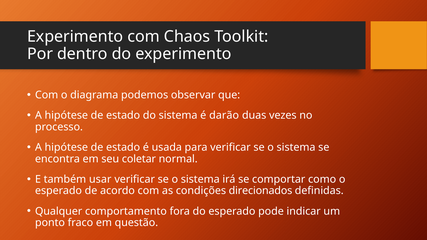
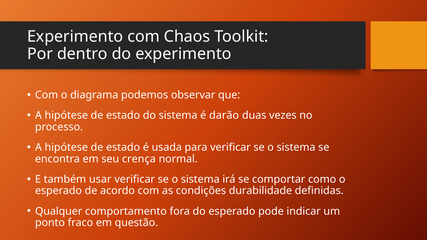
coletar: coletar -> crença (139, 159)
direcionados: direcionados -> durabilidade (260, 191)
